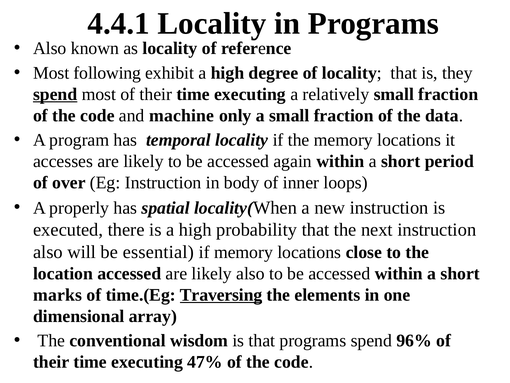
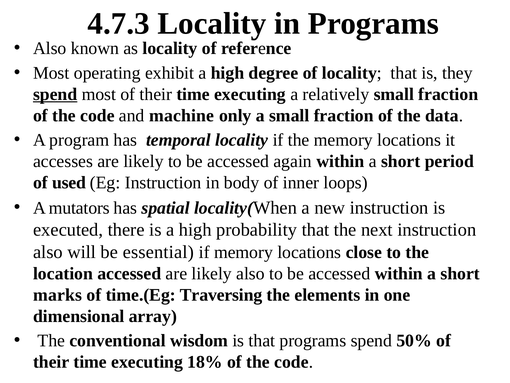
4.4.1: 4.4.1 -> 4.7.3 (119, 23)
following: following -> operating (107, 73)
over: over -> used (69, 182)
properly: properly -> mutators (79, 208)
Traversing underline: present -> none (221, 295)
96%: 96% -> 50% (414, 340)
47%: 47% -> 18% (205, 361)
